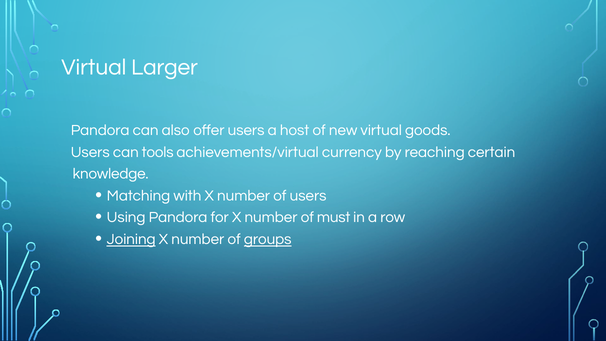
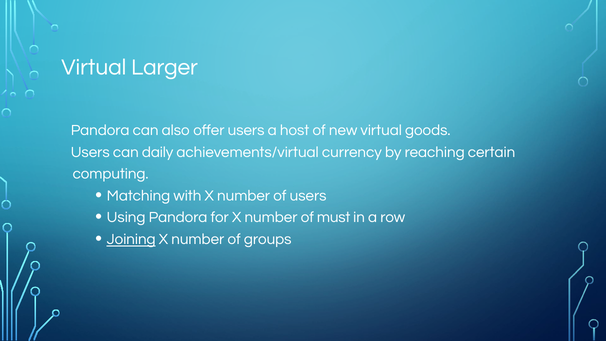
tools: tools -> daily (158, 152)
knowledge: knowledge -> computing (111, 174)
groups underline: present -> none (268, 239)
